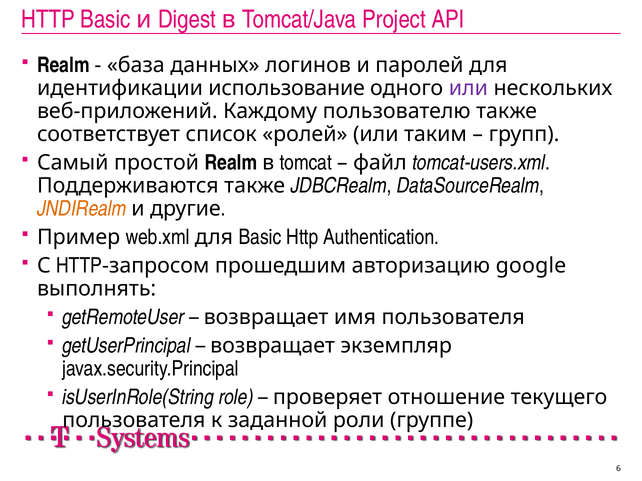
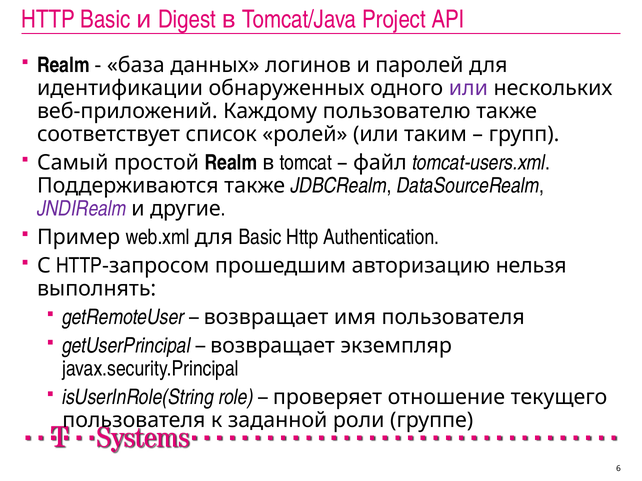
использование: использование -> обнаруженных (286, 88)
JNDIRealm colour: orange -> purple (82, 209)
google: google -> нельзя (531, 266)
